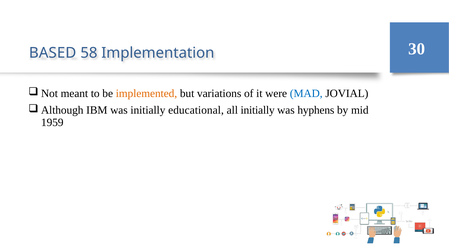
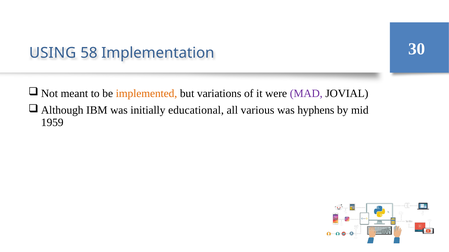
BASED: BASED -> USING (53, 53)
MAD colour: blue -> purple (306, 94)
all initially: initially -> various (258, 111)
